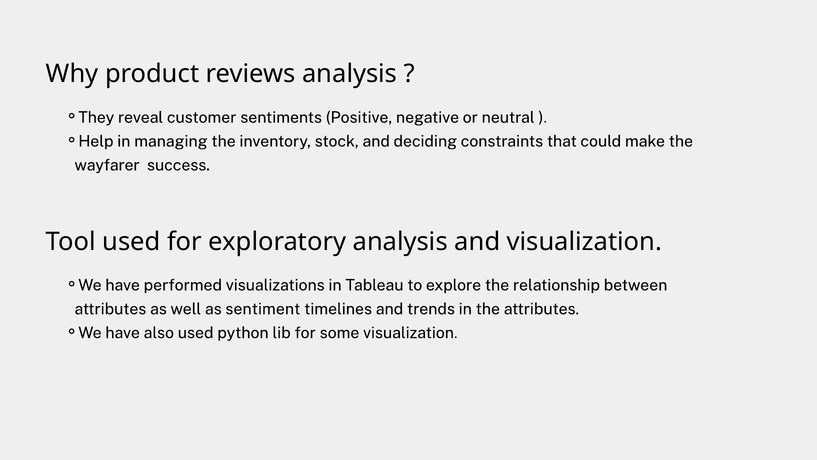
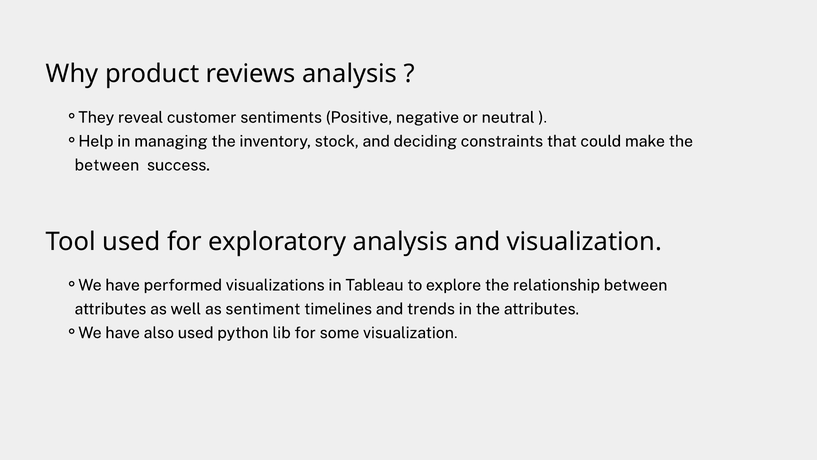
wayfarer: wayfarer -> between (107, 165)
